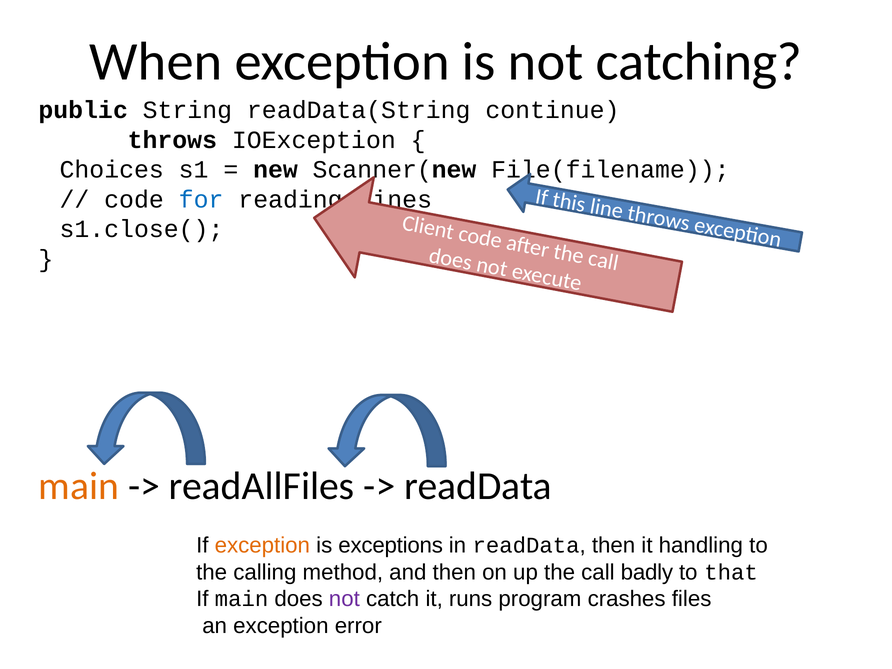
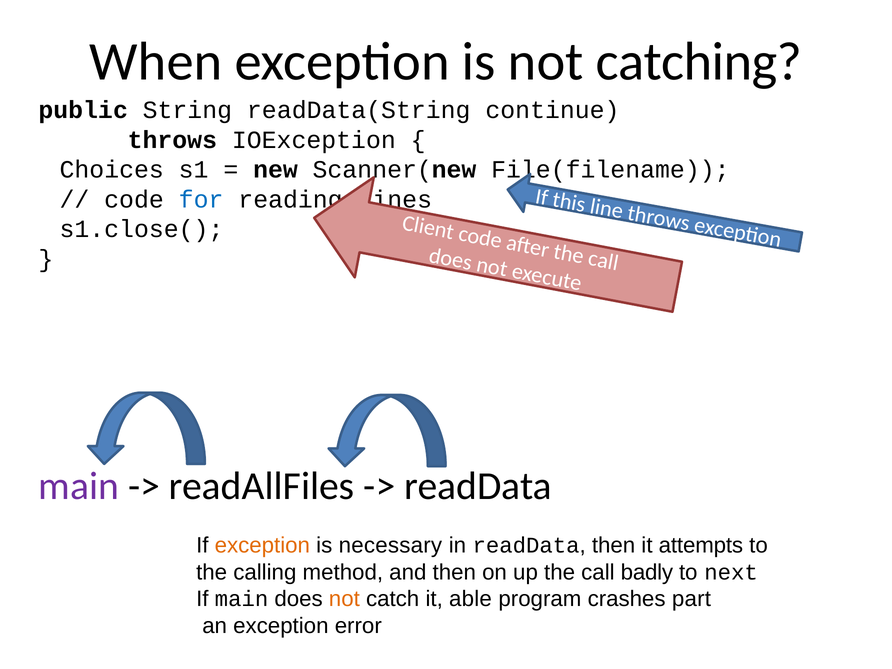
main colour: orange -> purple (79, 486)
exceptions: exceptions -> necessary (390, 545)
handling: handling -> attempts (701, 545)
that: that -> next (731, 572)
not colour: purple -> orange (344, 599)
runs: runs -> able (470, 599)
files: files -> part (692, 599)
